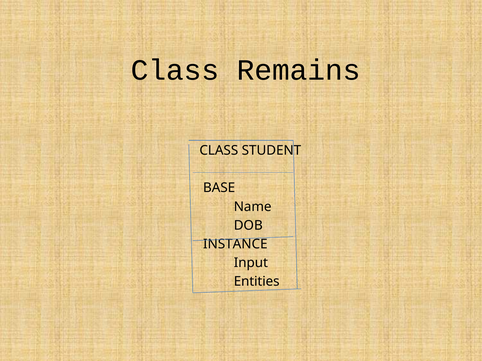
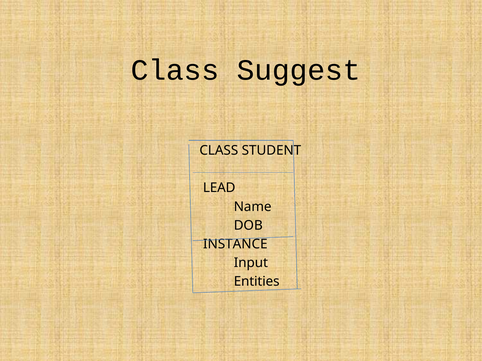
Remains: Remains -> Suggest (299, 70)
BASE: BASE -> LEAD (219, 188)
